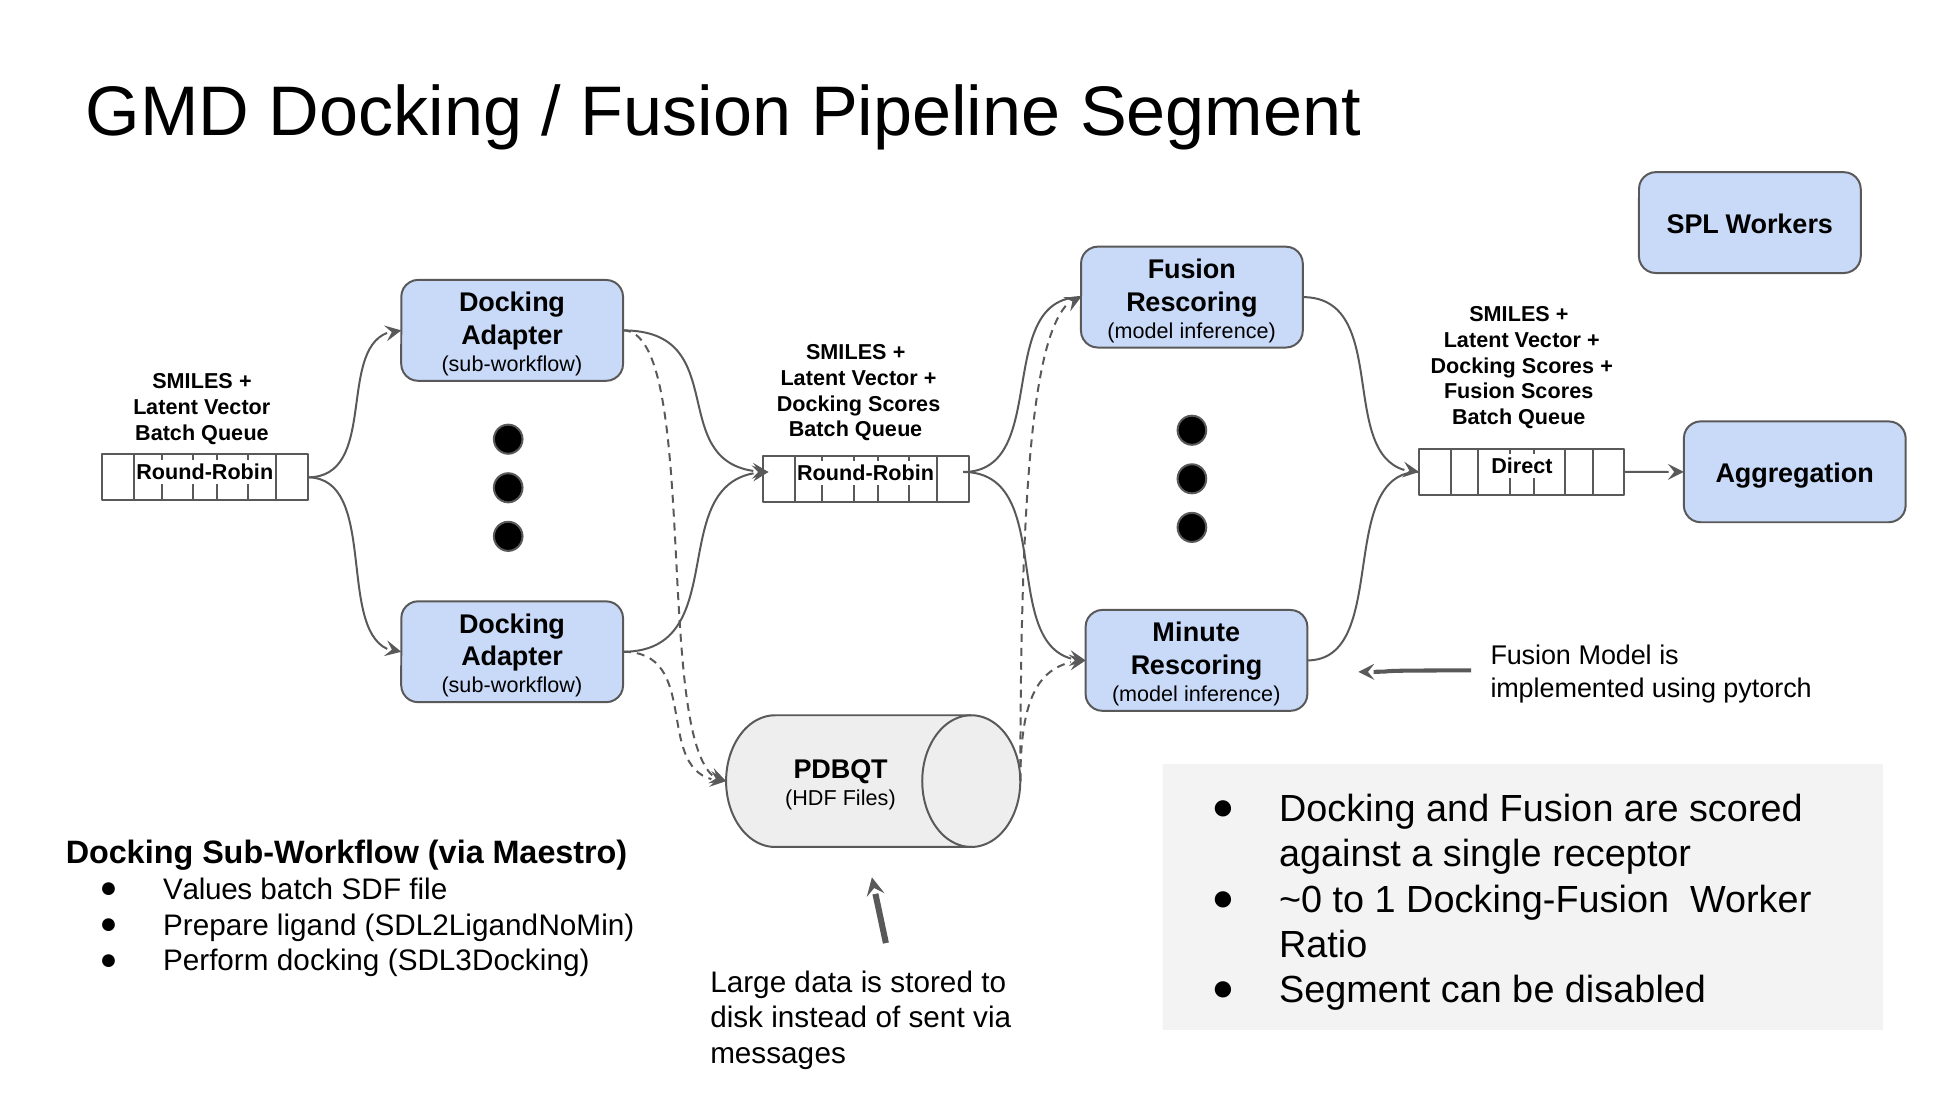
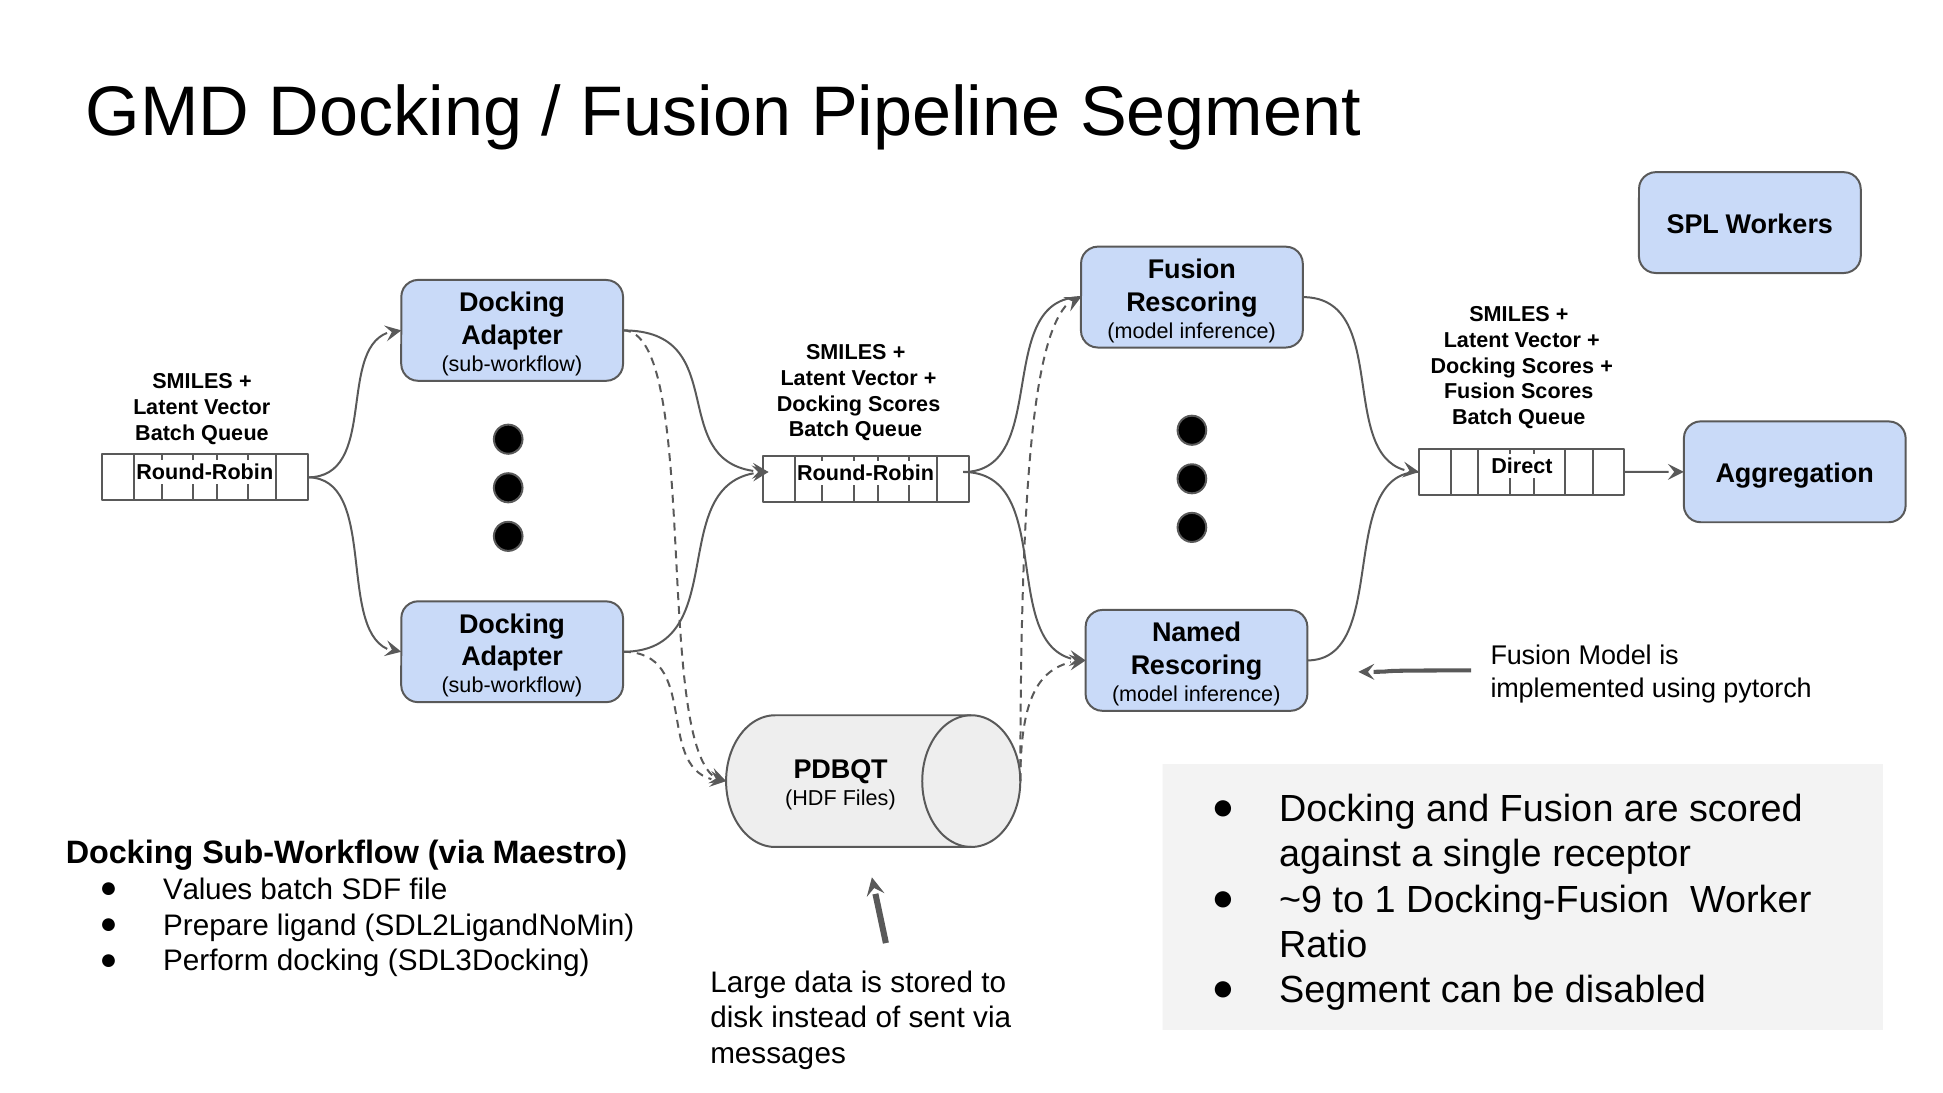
Minute: Minute -> Named (1197, 633)
~0: ~0 -> ~9 (1301, 900)
